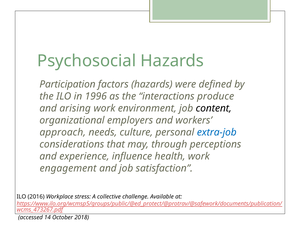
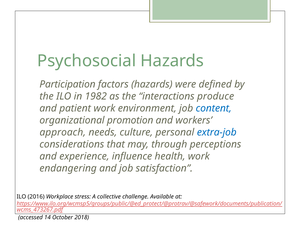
1996: 1996 -> 1982 (96, 96)
arising: arising -> patient (75, 108)
content colour: black -> blue (214, 108)
employers: employers -> promotion (130, 120)
engagement: engagement -> endangering (68, 168)
